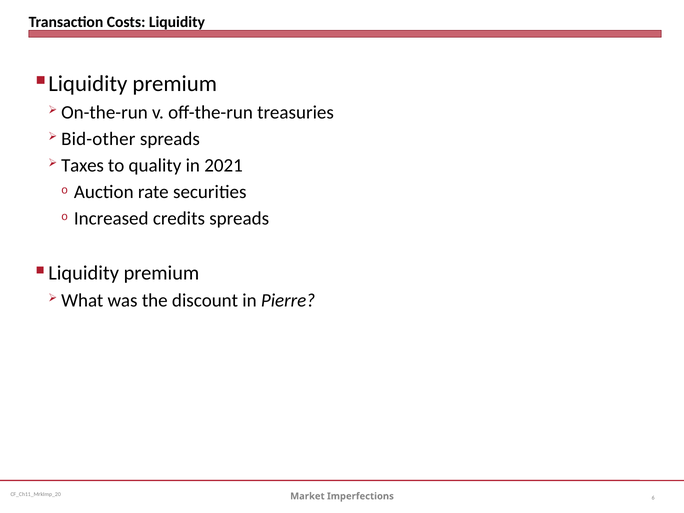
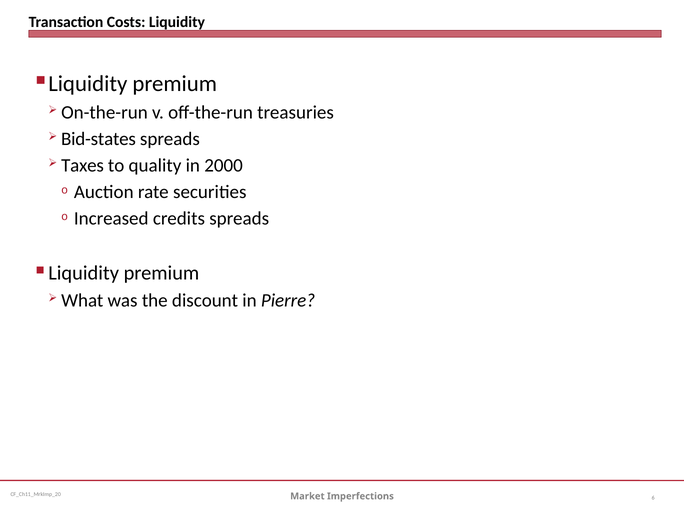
Bid-other: Bid-other -> Bid-states (98, 139)
2021: 2021 -> 2000 (224, 165)
